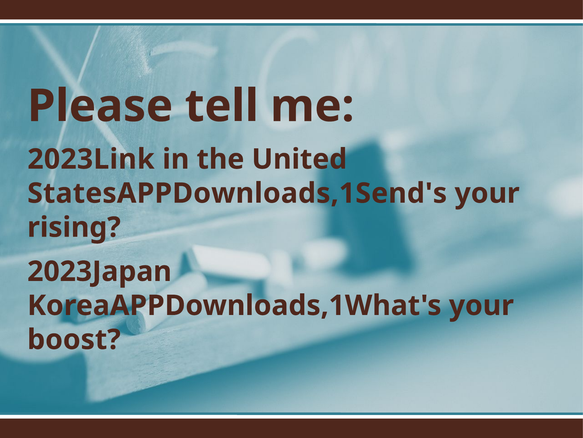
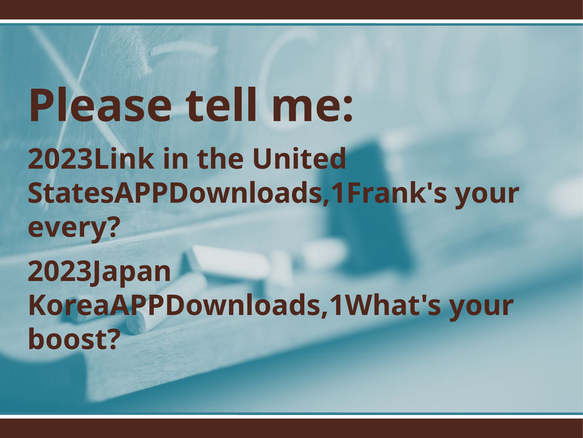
StatesAPPDownloads,1Send's: StatesAPPDownloads,1Send's -> StatesAPPDownloads,1Frank's (237, 193)
rising: rising -> every (74, 227)
